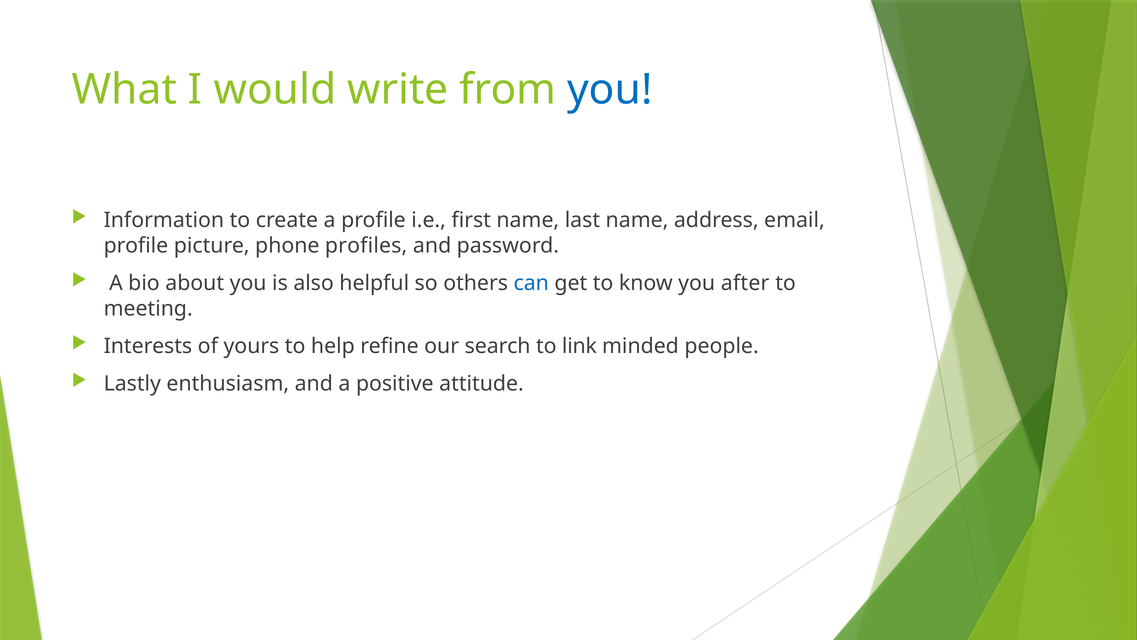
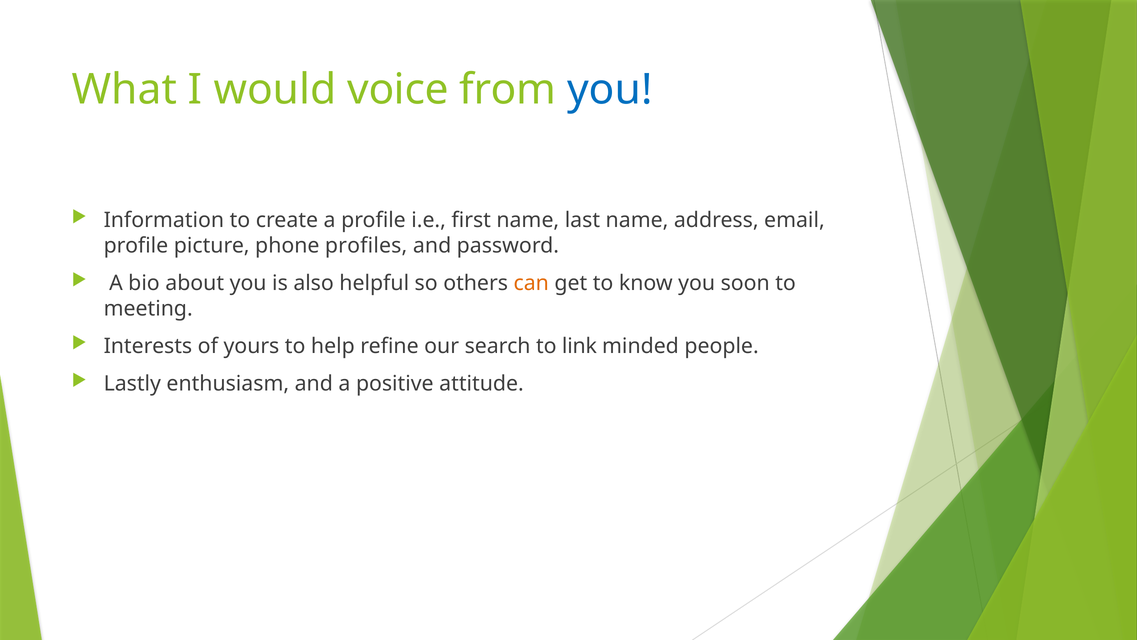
write: write -> voice (398, 90)
can colour: blue -> orange (531, 283)
after: after -> soon (745, 283)
